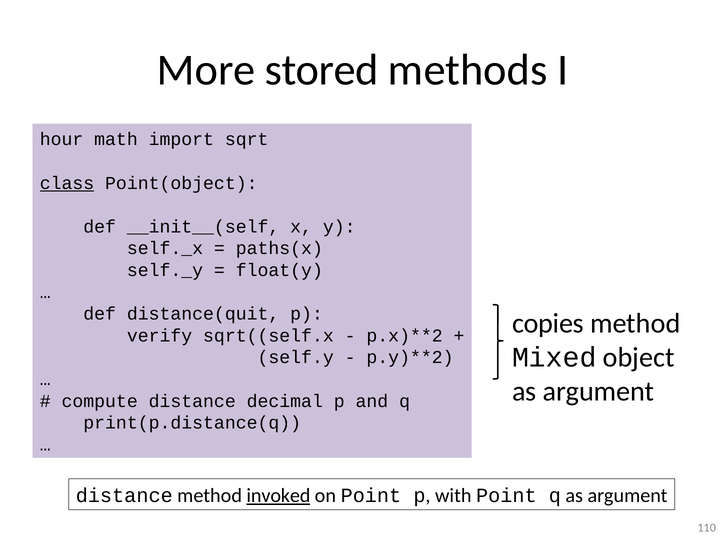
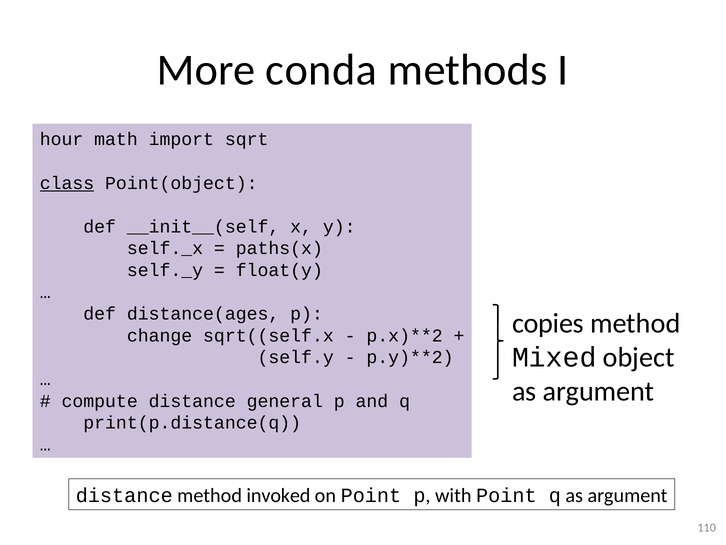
stored: stored -> conda (321, 70)
distance(quit: distance(quit -> distance(ages (203, 314)
verify: verify -> change (160, 335)
decimal: decimal -> general (285, 401)
invoked underline: present -> none (278, 495)
